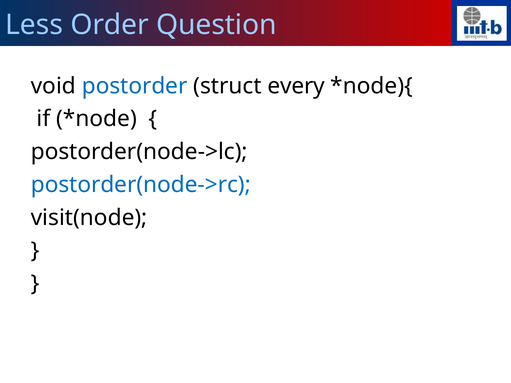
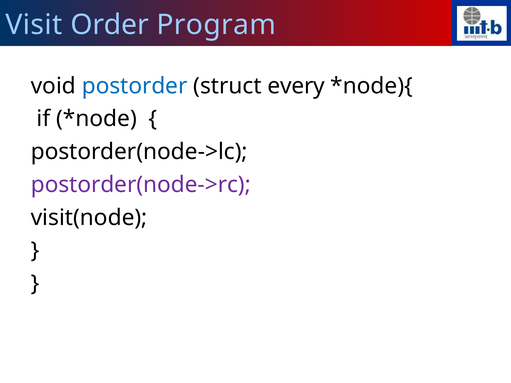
Less: Less -> Visit (34, 25)
Question: Question -> Program (216, 25)
postorder(node->rc colour: blue -> purple (141, 185)
